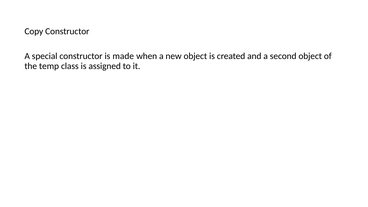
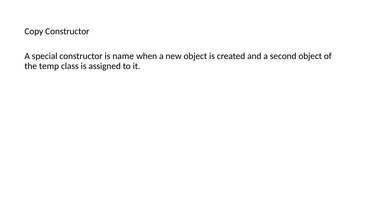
made: made -> name (123, 56)
